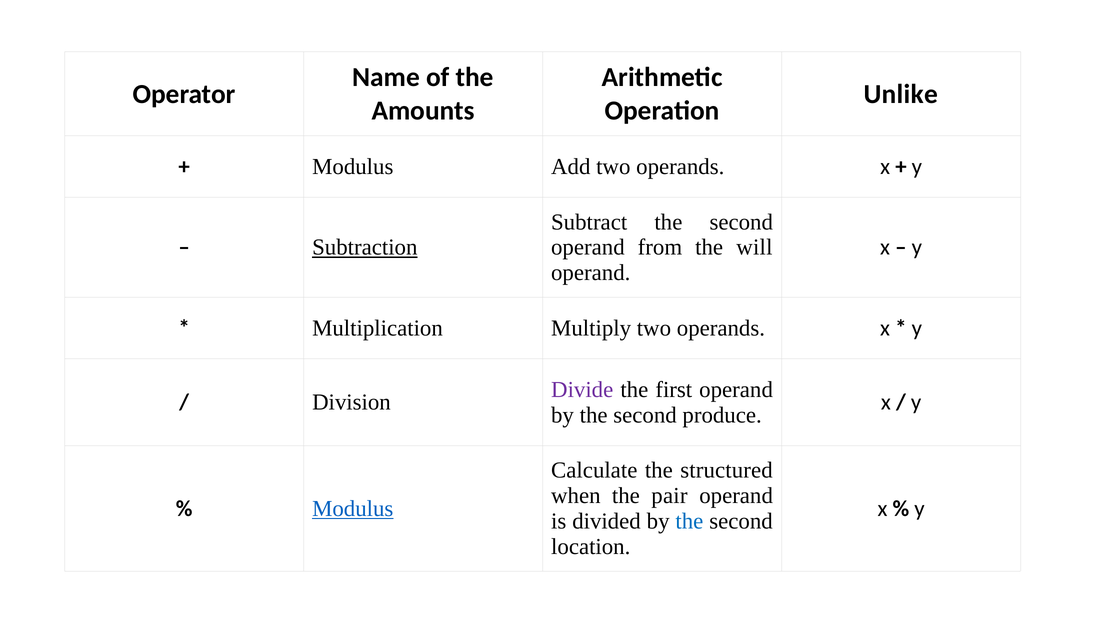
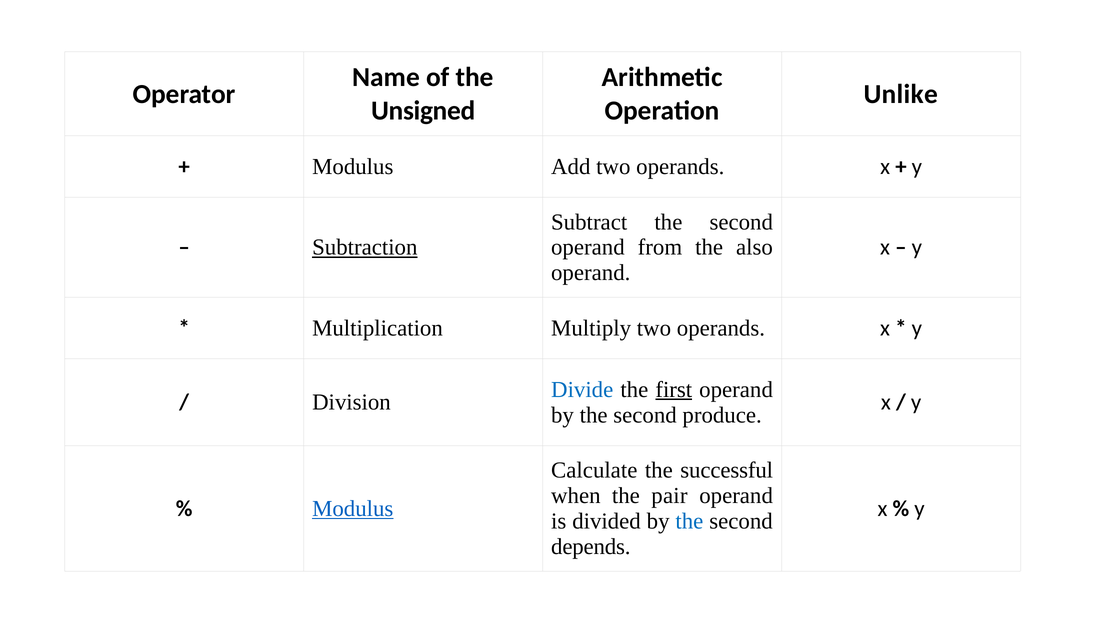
Amounts: Amounts -> Unsigned (423, 111)
will: will -> also (755, 247)
Divide colour: purple -> blue (582, 389)
first underline: none -> present (674, 389)
structured: structured -> successful (727, 470)
location: location -> depends (591, 546)
